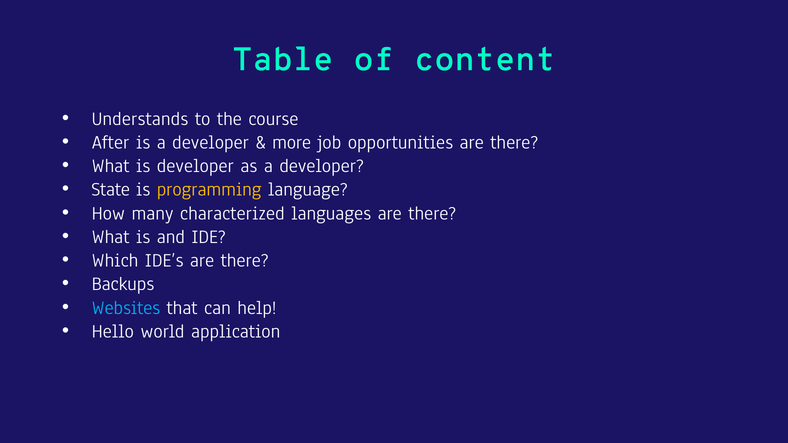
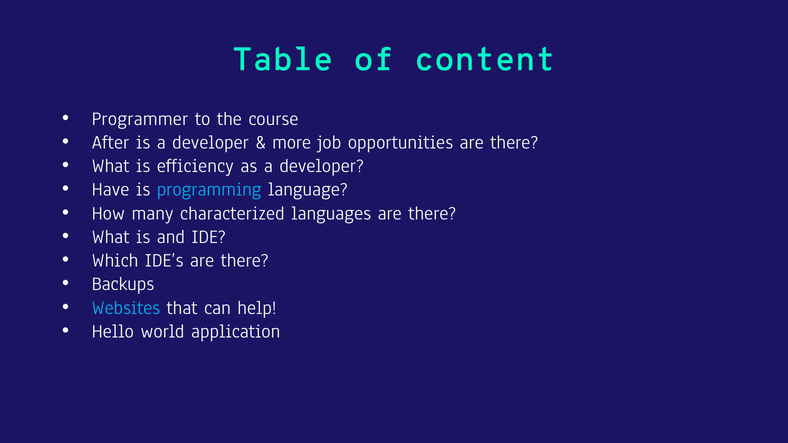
Understands: Understands -> Programmer (140, 119)
is developer: developer -> efficiency (195, 166)
State: State -> Have (111, 190)
programming colour: yellow -> light blue (209, 190)
